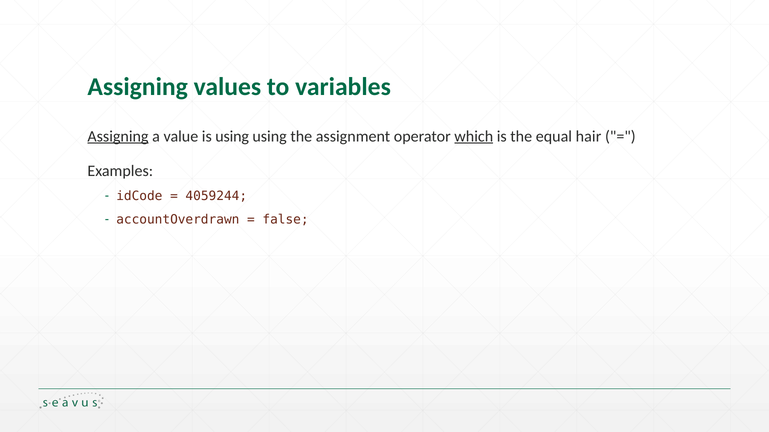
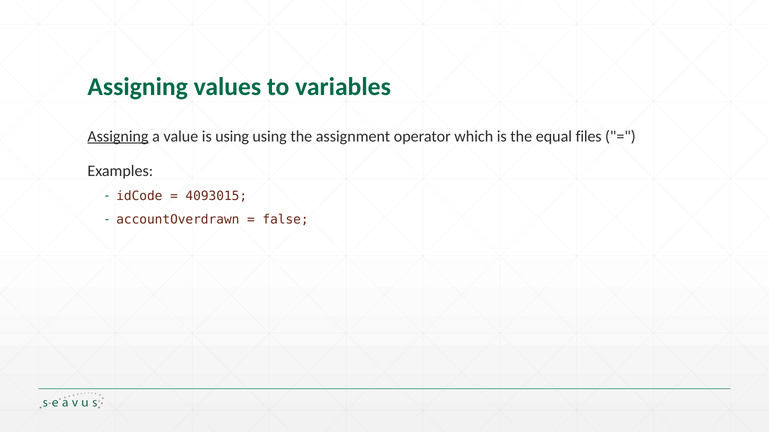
which underline: present -> none (474, 136)
hair: hair -> files (589, 136)
4059244: 4059244 -> 4093015 (216, 196)
